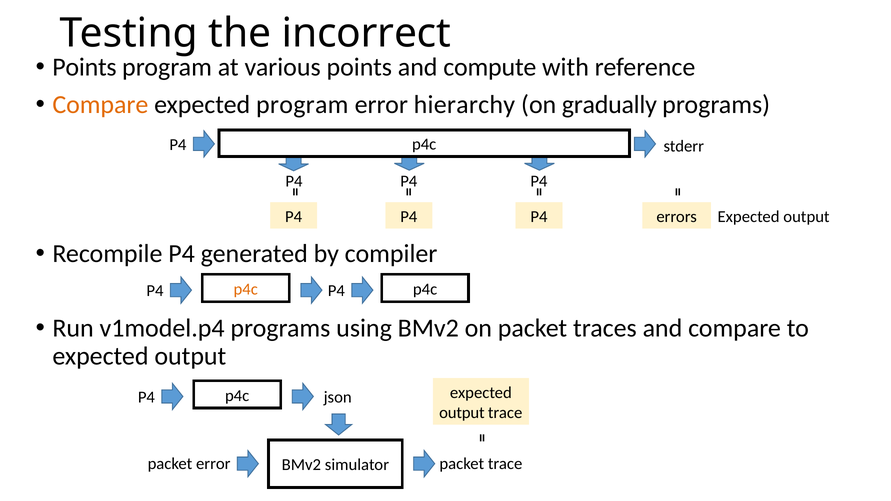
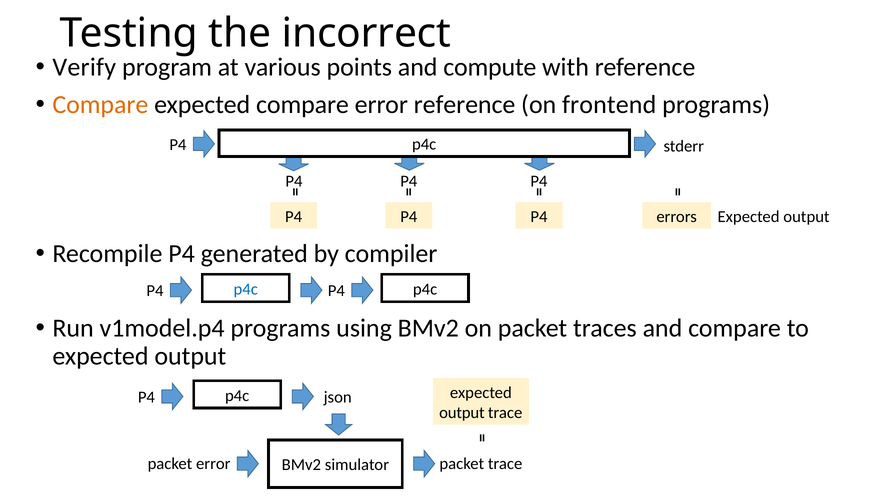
Points: Points -> Verify (84, 67)
expected program: program -> compare (302, 105)
error hierarchy: hierarchy -> reference (465, 105)
gradually: gradually -> frontend (609, 105)
p4c colour: orange -> blue (246, 289)
